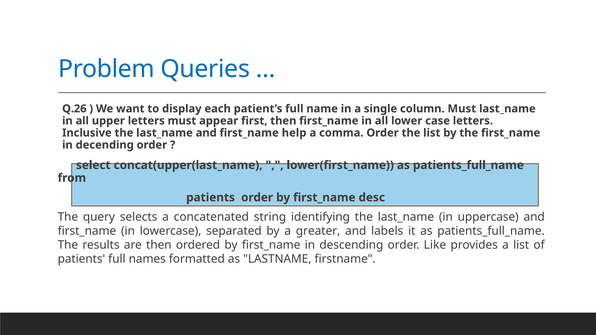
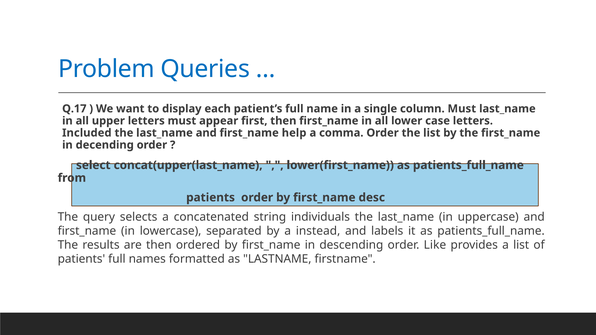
Q.26: Q.26 -> Q.17 (74, 109)
Inclusive: Inclusive -> Included (87, 133)
identifying: identifying -> individuals (320, 217)
greater: greater -> instead (318, 231)
